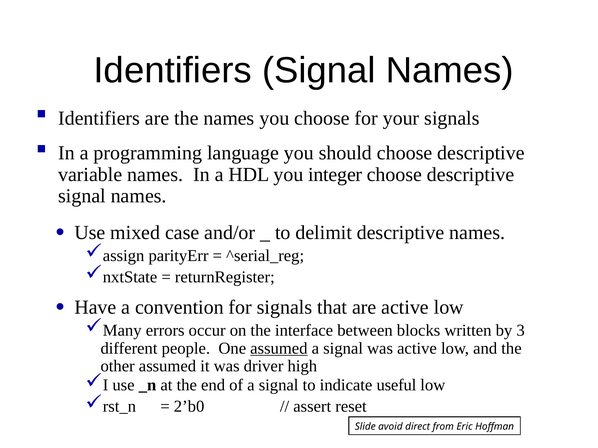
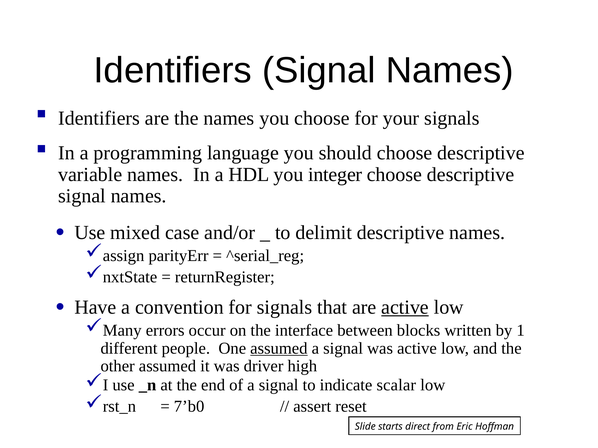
active underline: none -> present (405, 308)
3: 3 -> 1 (521, 331)
useful: useful -> scalar (396, 386)
2’b0: 2’b0 -> 7’b0 (189, 407)
avoid: avoid -> starts (390, 427)
